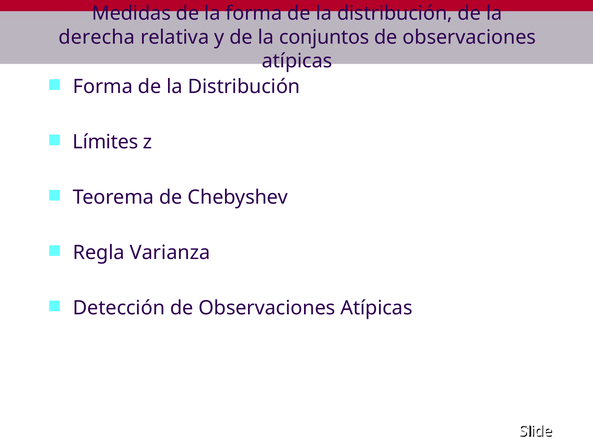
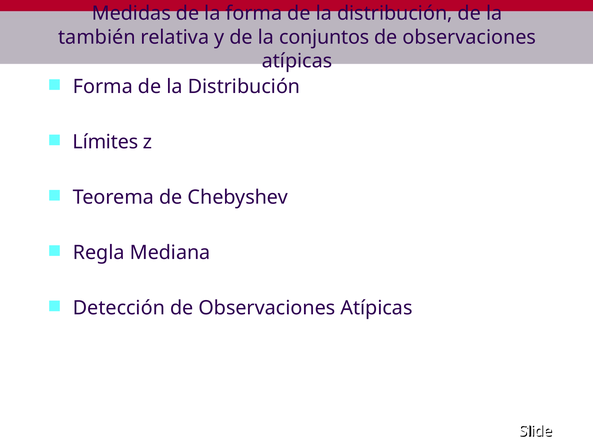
derecha: derecha -> también (97, 37)
Varianza: Varianza -> Mediana (170, 253)
